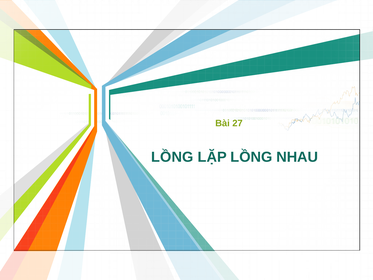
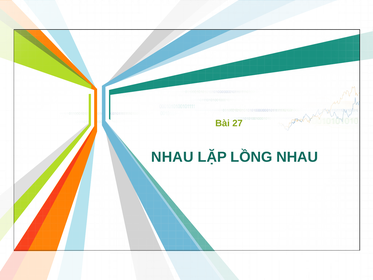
LỒNG: LỒNG -> NHAU (172, 157)
